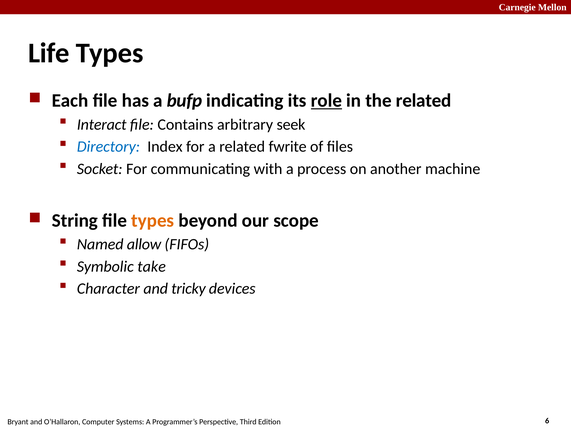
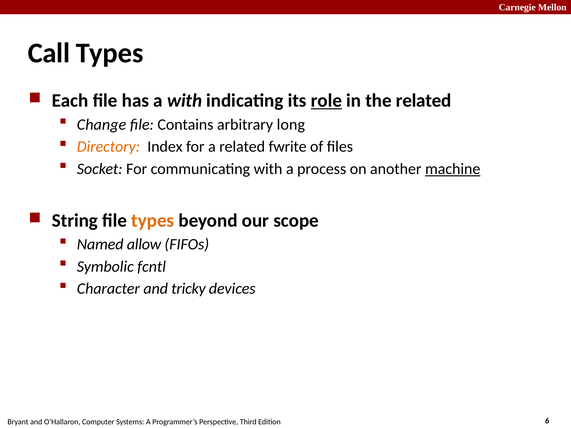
Life: Life -> Call (49, 53)
a bufp: bufp -> with (185, 101)
Interact: Interact -> Change (102, 125)
seek: seek -> long (291, 125)
Directory colour: blue -> orange (108, 147)
machine underline: none -> present (453, 169)
take: take -> fcntl (152, 267)
